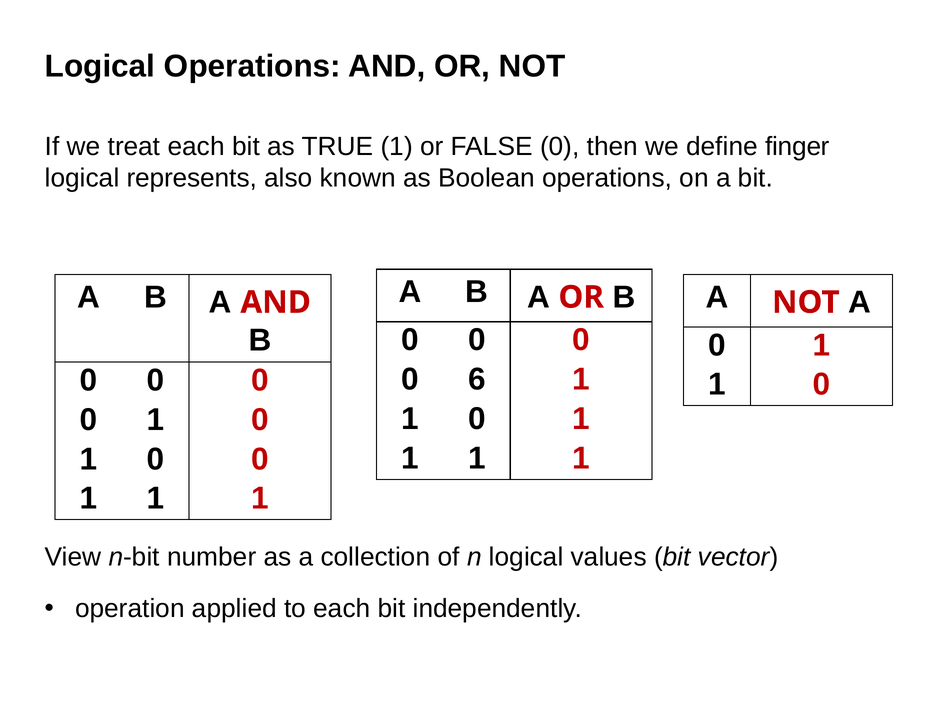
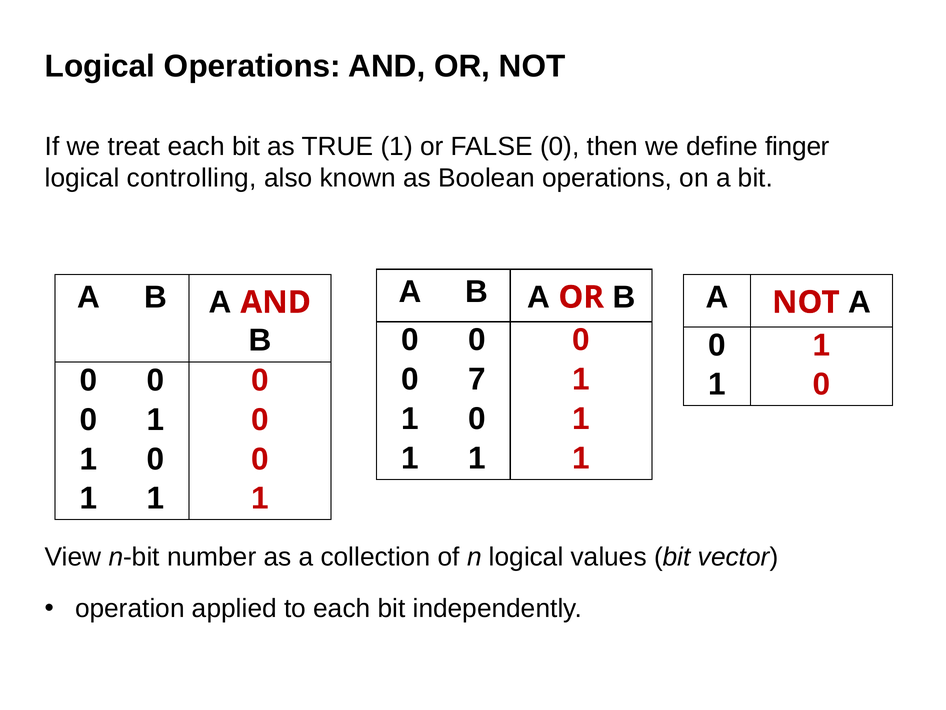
represents: represents -> controlling (192, 178)
6: 6 -> 7 (477, 379)
